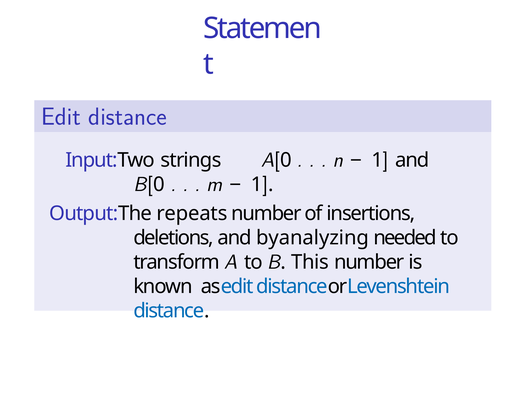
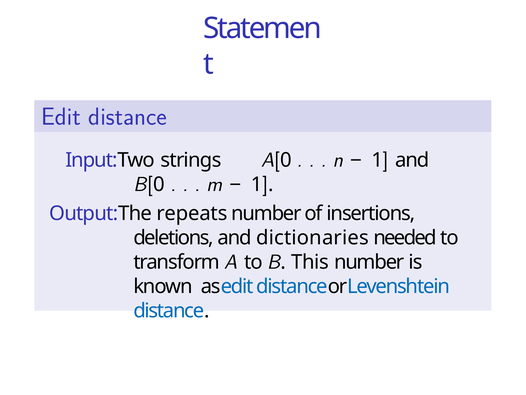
byanalyzing: byanalyzing -> dictionaries (312, 238)
